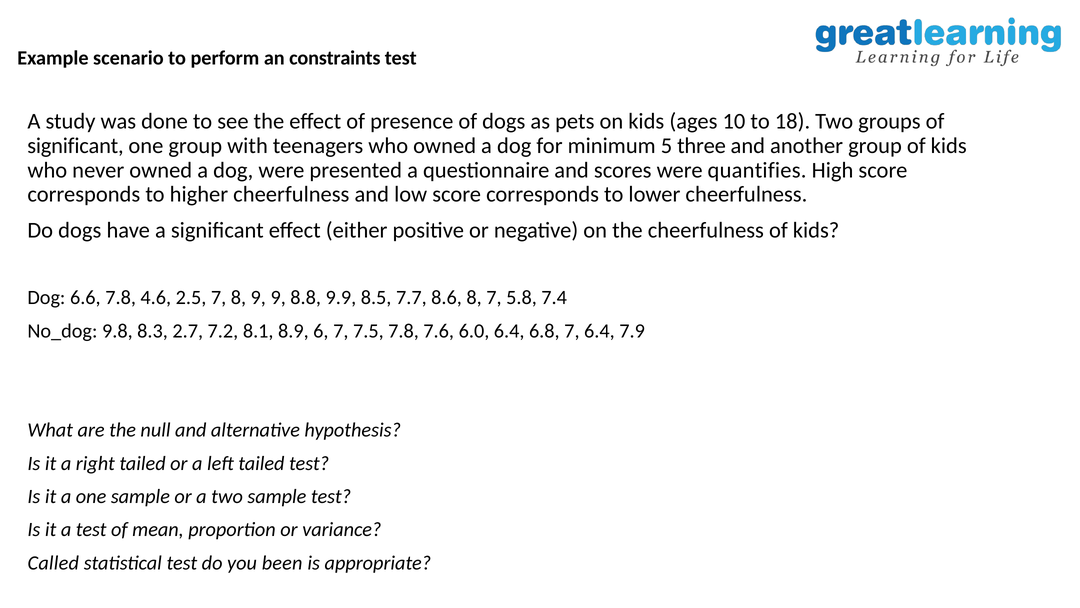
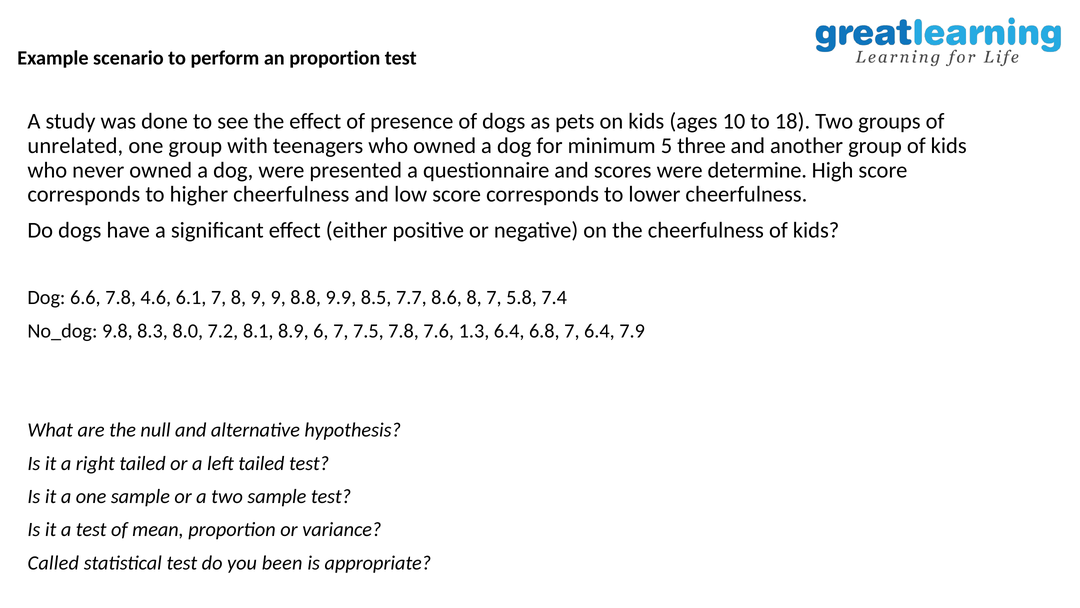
an constraints: constraints -> proportion (335, 58)
significant: significant -> unrelated (75, 146)
quantifies: quantifies -> determine (757, 170)
2.5: 2.5 -> 6.1 (191, 297)
2.7: 2.7 -> 8.0 (188, 331)
6.0: 6.0 -> 1.3 (474, 331)
